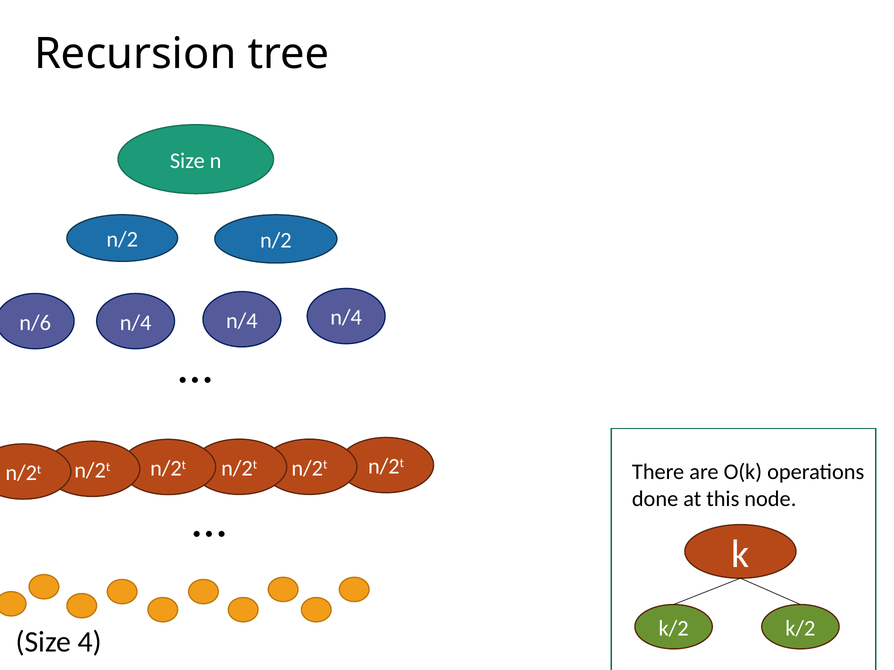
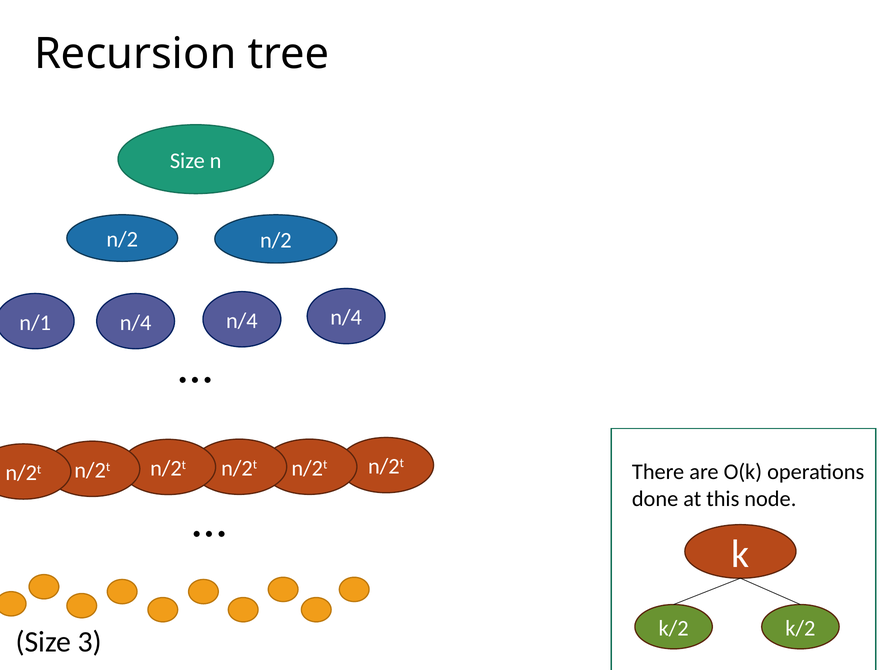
n/6: n/6 -> n/1 (35, 323)
4: 4 -> 3 (90, 643)
